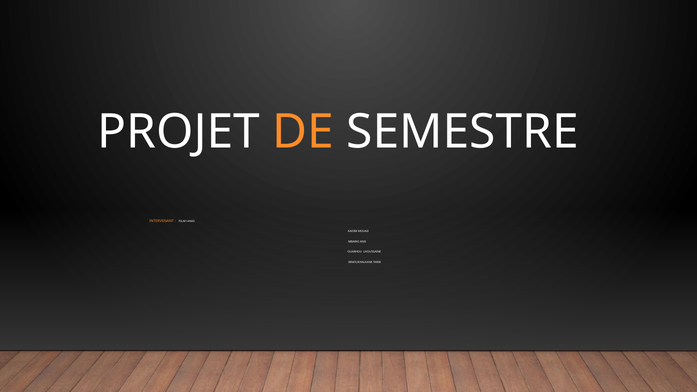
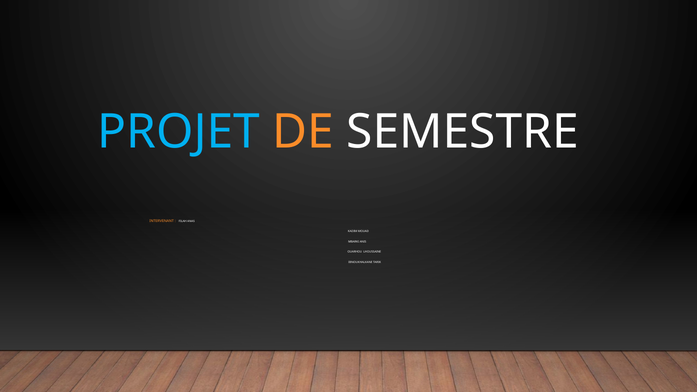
PROJET colour: white -> light blue (179, 132)
